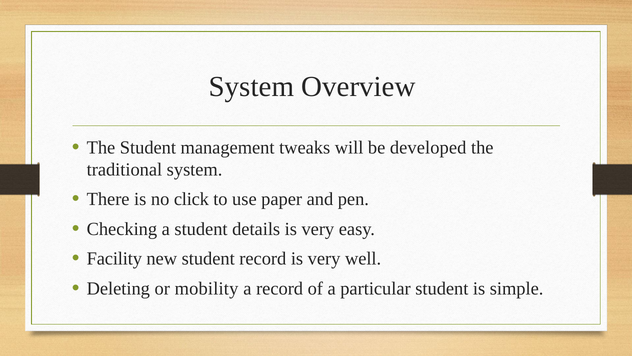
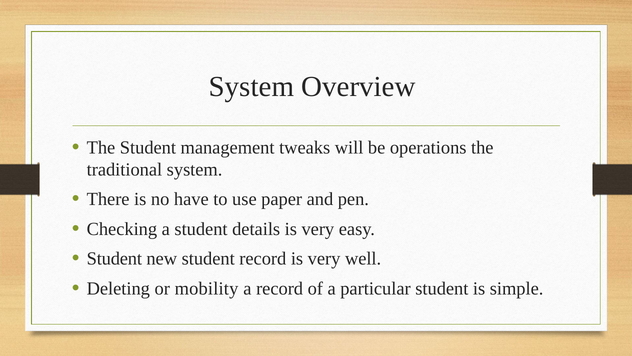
developed: developed -> operations (428, 147)
click: click -> have (191, 199)
Facility: Facility -> Student (114, 258)
